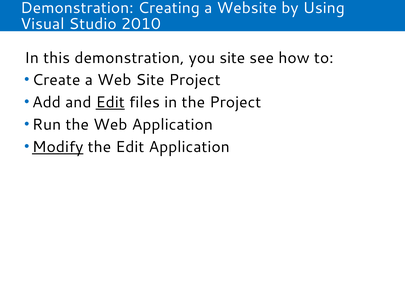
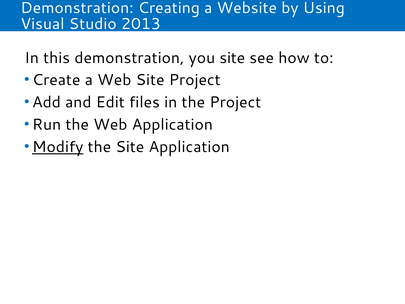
2010: 2010 -> 2013 (141, 24)
Edit underline: present -> none (110, 102)
the Edit: Edit -> Site (130, 147)
